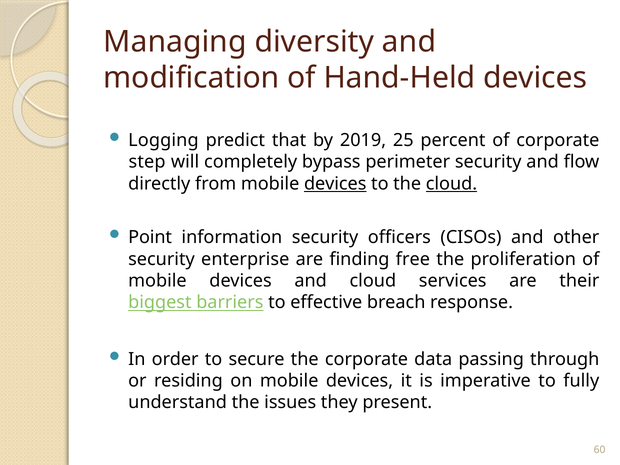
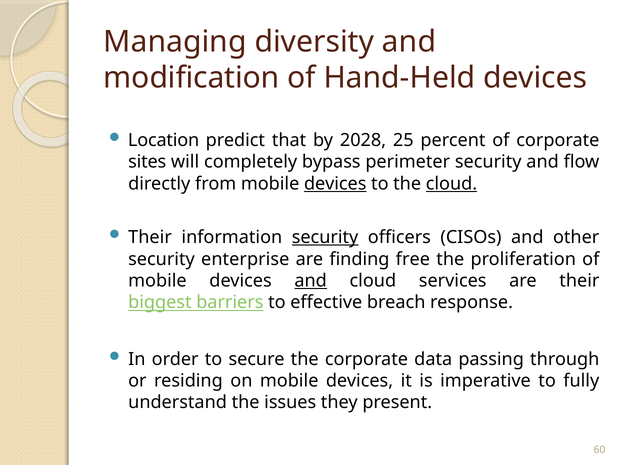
Logging: Logging -> Location (164, 140)
2019: 2019 -> 2028 (363, 140)
step: step -> sites (147, 162)
Point: Point -> Their (150, 237)
security underline: none -> present (325, 237)
and underline: none -> present (311, 281)
